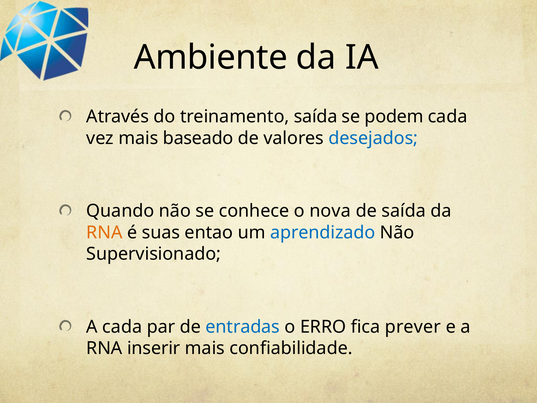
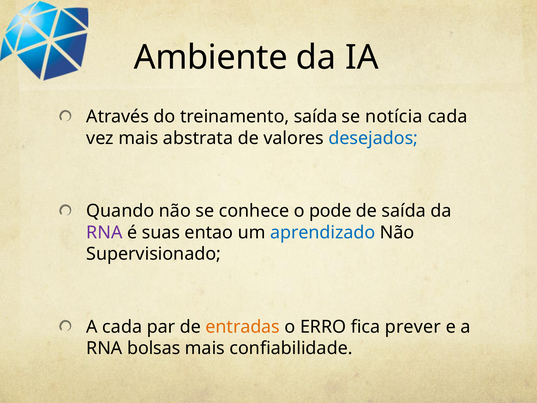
podem: podem -> notícia (394, 117)
baseado: baseado -> abstrata (198, 138)
nova: nova -> pode (330, 211)
RNA colour: orange -> purple (104, 232)
entradas colour: blue -> orange (243, 327)
inserir: inserir -> bolsas (154, 348)
